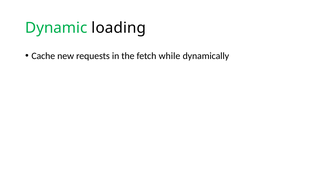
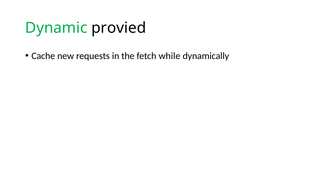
loading: loading -> provied (119, 28)
